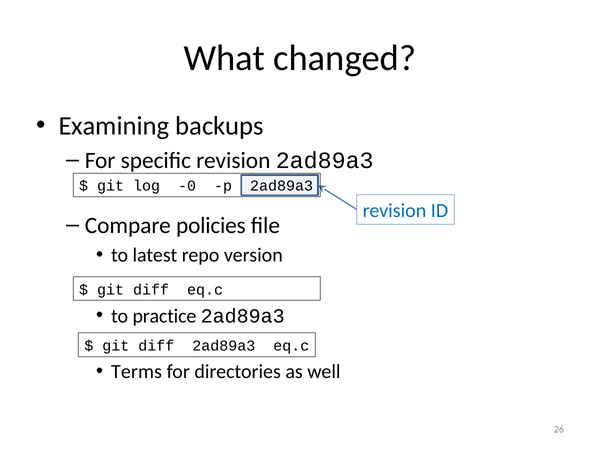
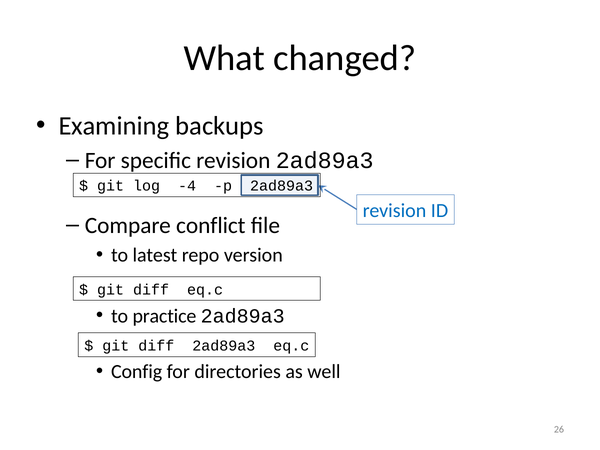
-0: -0 -> -4 (187, 186)
policies: policies -> conflict (211, 226)
Terms: Terms -> Config (137, 372)
